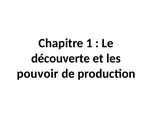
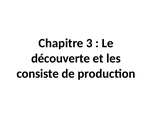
1: 1 -> 3 (89, 43)
pouvoir: pouvoir -> consiste (38, 74)
